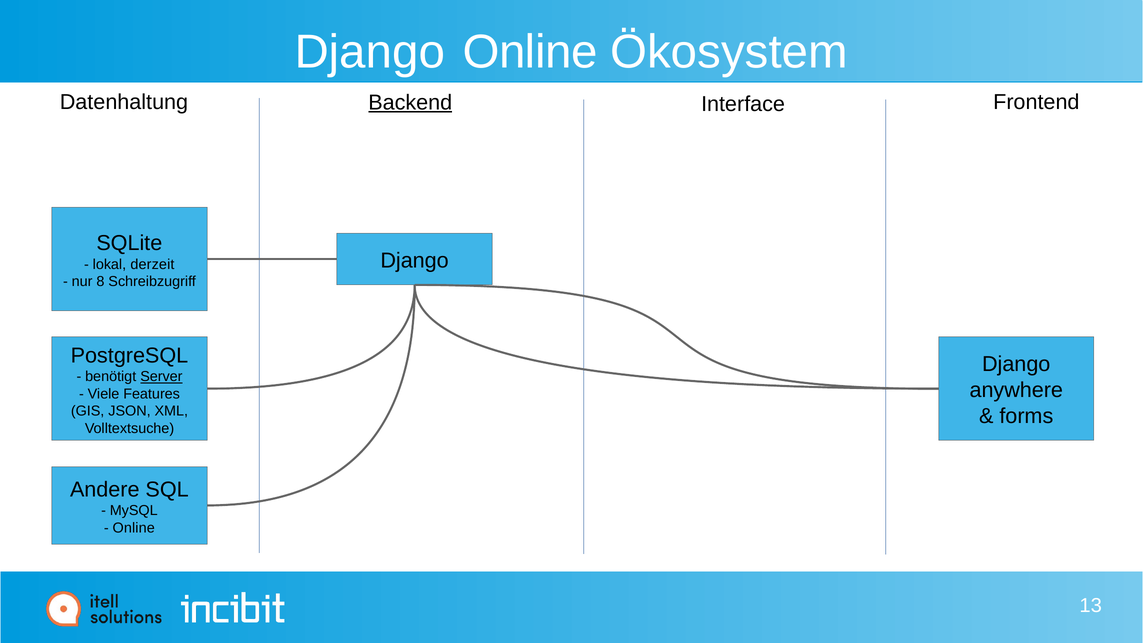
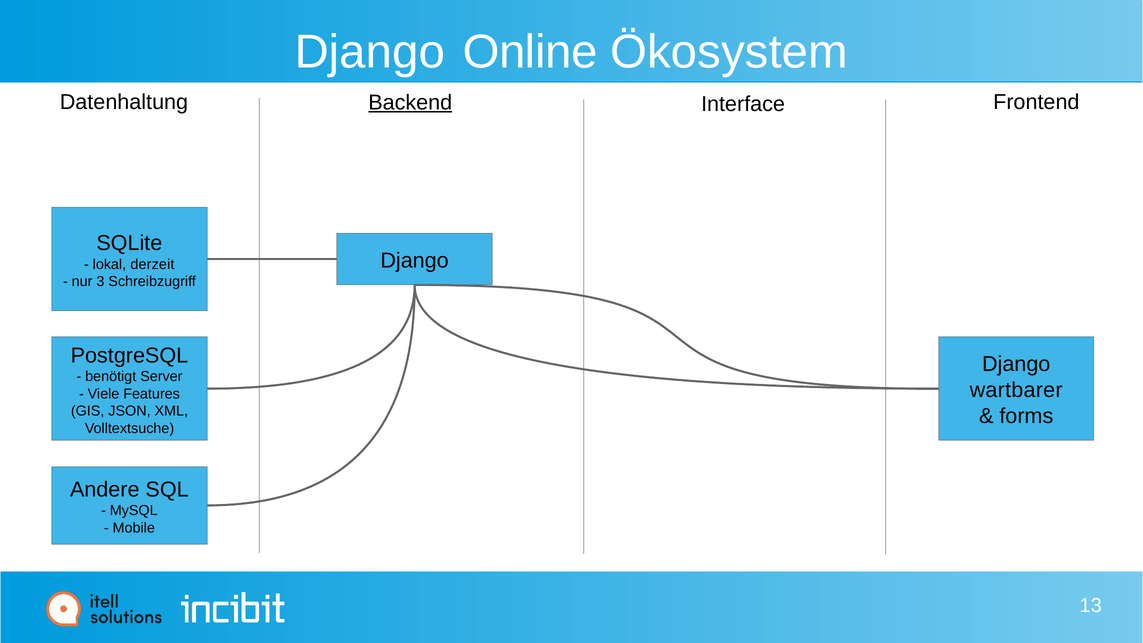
8: 8 -> 3 (100, 282)
Server underline: present -> none (161, 377)
anywhere: anywhere -> wartbarer (1016, 390)
Online: Online -> Mobile (134, 528)
